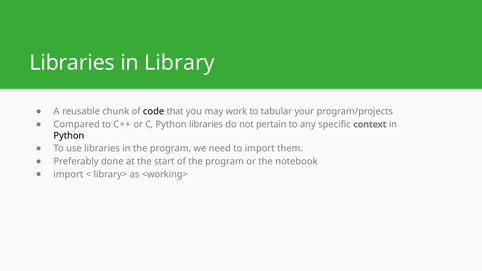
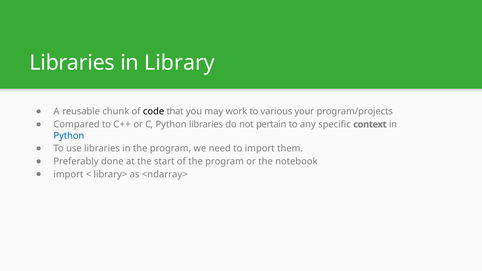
tabular: tabular -> various (276, 112)
Python colour: black -> blue (69, 136)
<working>: <working> -> <ndarray> (165, 174)
